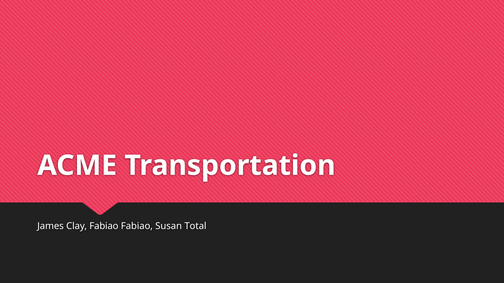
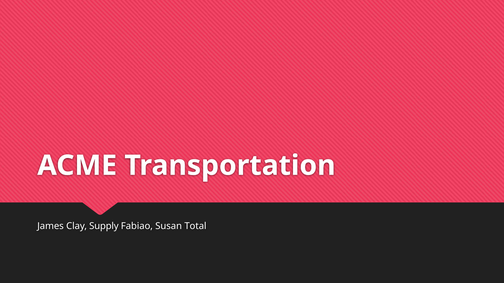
Clay Fabiao: Fabiao -> Supply (104, 227)
